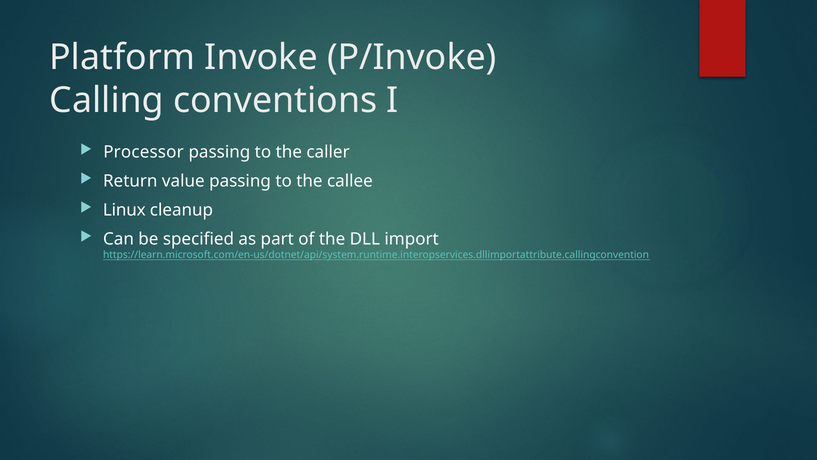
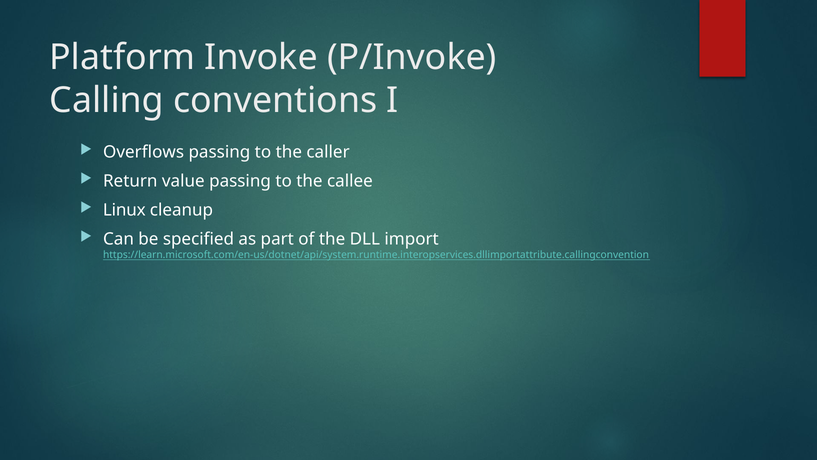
Processor: Processor -> Overflows (144, 152)
